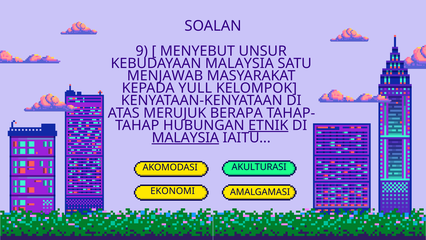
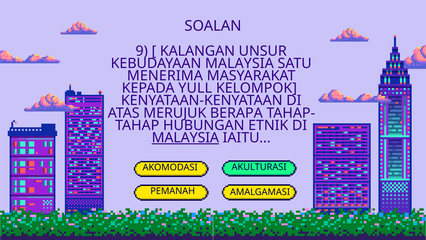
MENYEBUT: MENYEBUT -> KALANGAN (197, 51)
MENJAWAB: MENJAWAB -> MENERIMA (165, 76)
ETNIK underline: present -> none (268, 125)
EKONOMI: EKONOMI -> PEMANAH (173, 191)
